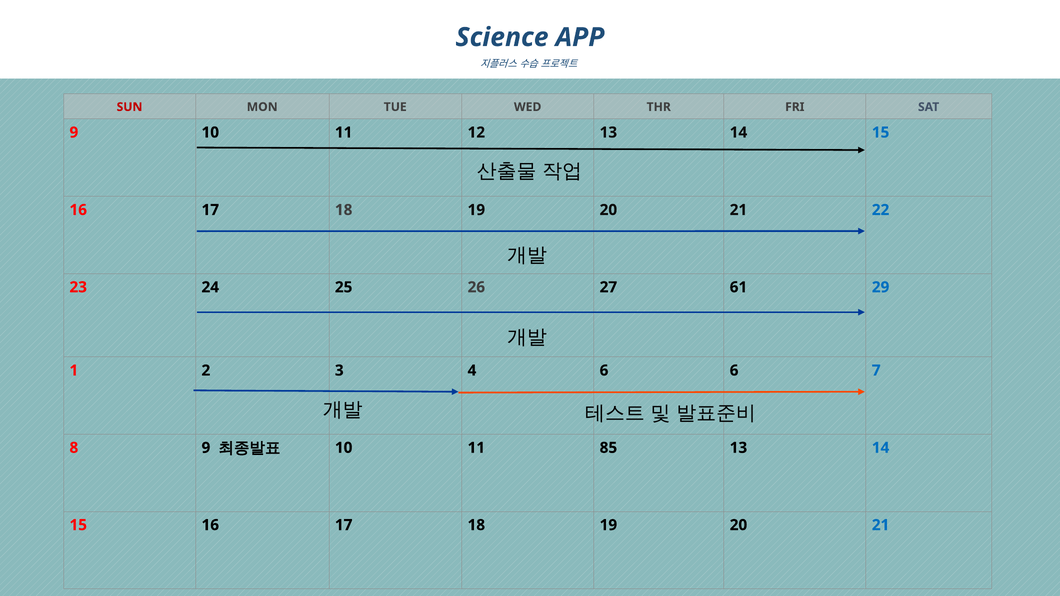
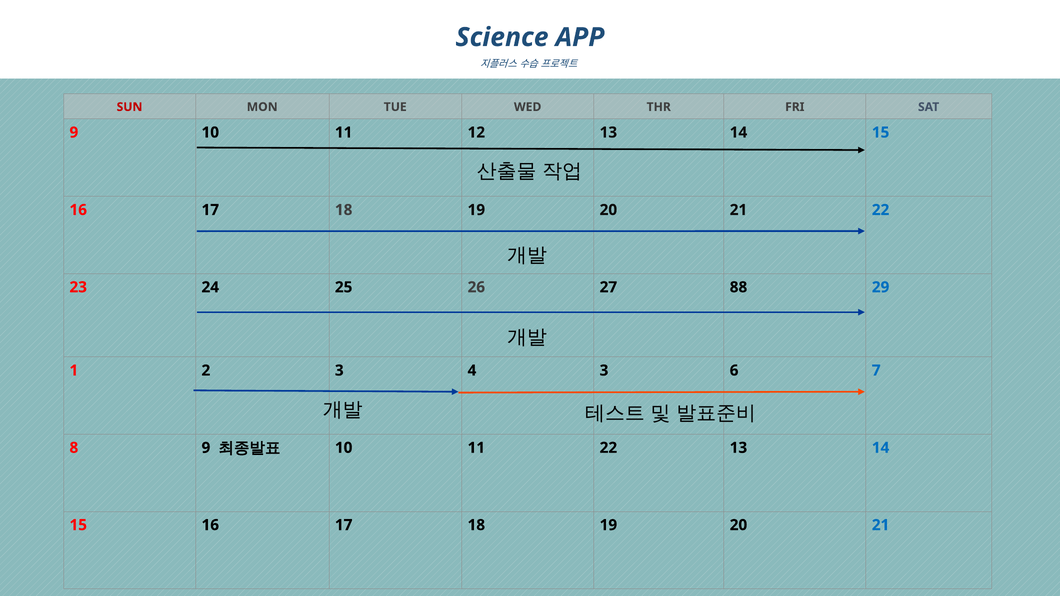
61: 61 -> 88 (738, 287)
4 6: 6 -> 3 (604, 371)
11 85: 85 -> 22 (608, 448)
